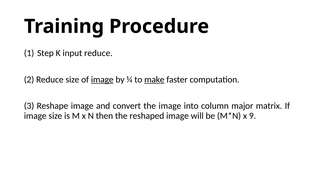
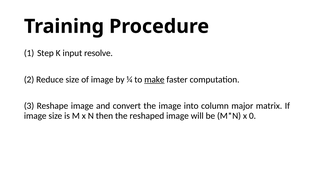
input reduce: reduce -> resolve (98, 53)
image underline: present -> none (102, 79)
9: 9 -> 0 (253, 116)
